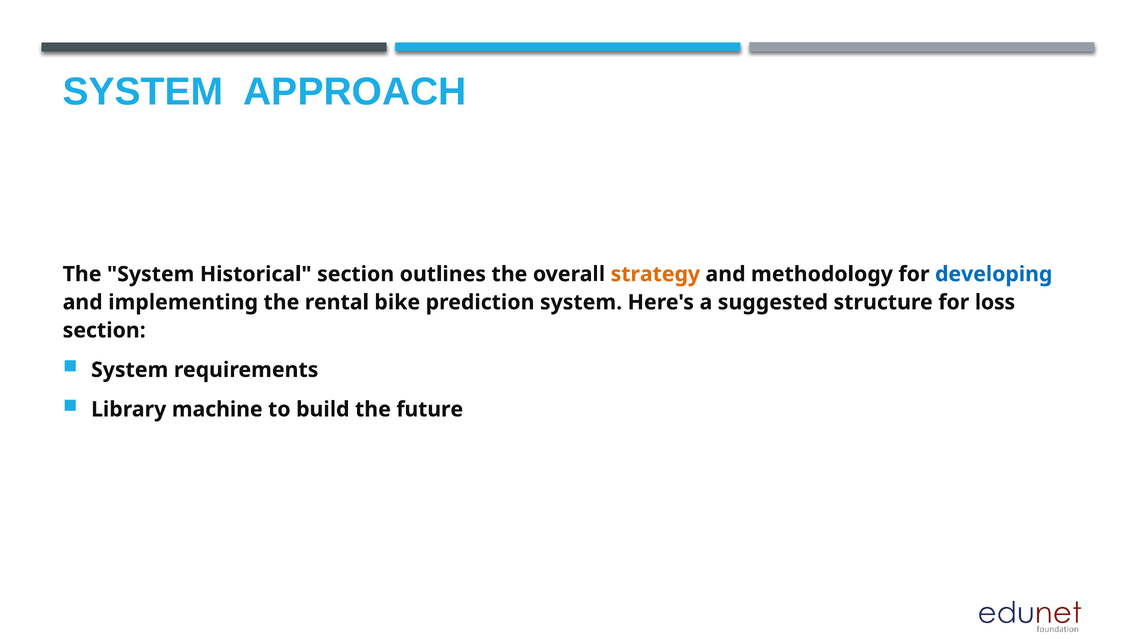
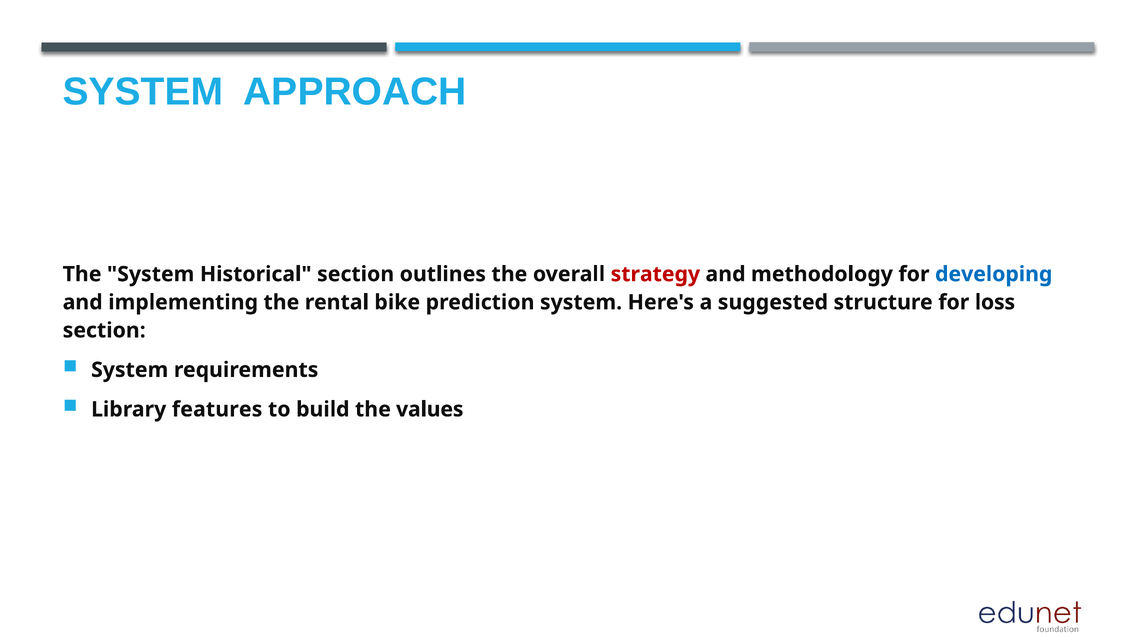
strategy colour: orange -> red (655, 274)
machine: machine -> features (217, 409)
future: future -> values (430, 409)
